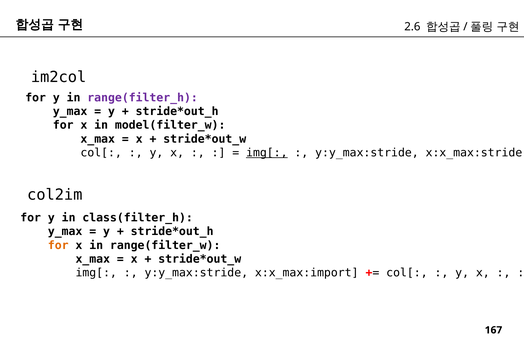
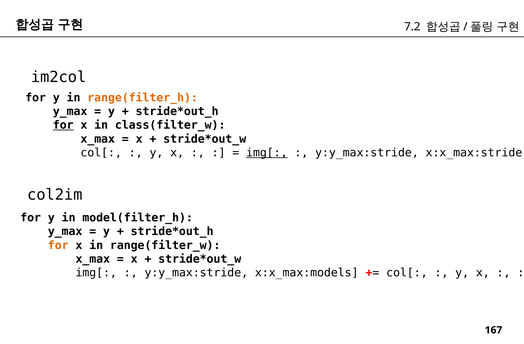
2.6: 2.6 -> 7.2 (412, 27)
range(filter_h colour: purple -> orange (143, 98)
for underline: none -> present (63, 125)
model(filter_w: model(filter_w -> class(filter_w (170, 125)
class(filter_h: class(filter_h -> model(filter_h (138, 218)
x:x_max:import: x:x_max:import -> x:x_max:models (307, 273)
